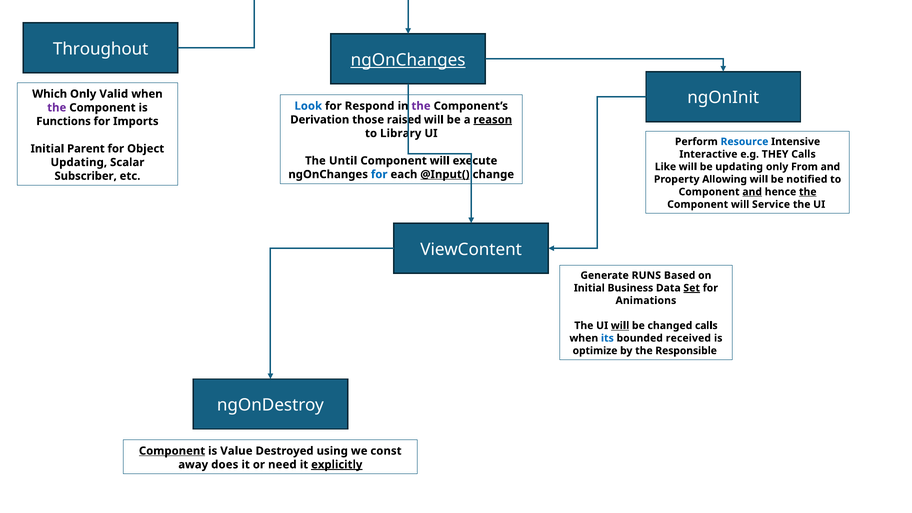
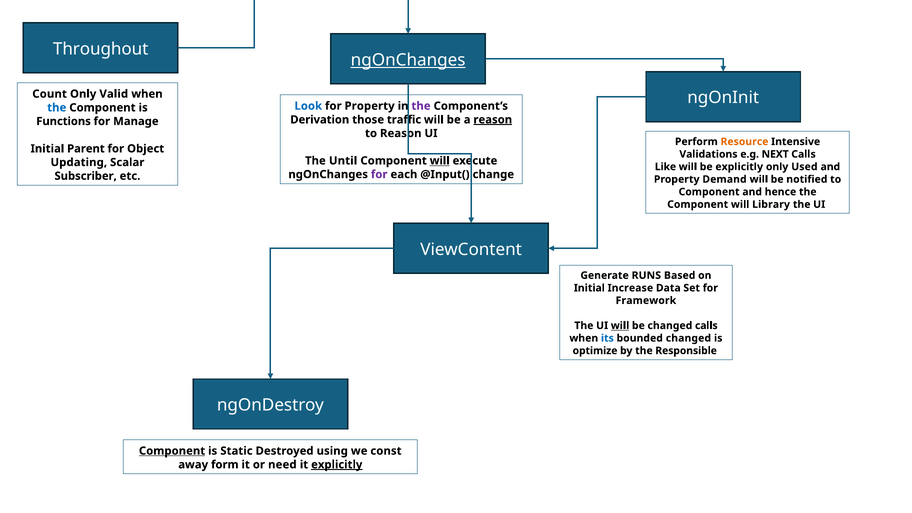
Which: Which -> Count (50, 94)
for Respond: Respond -> Property (370, 106)
the colour: purple -> blue (57, 108)
raised: raised -> traffic (404, 120)
Imports: Imports -> Manage (136, 121)
to Library: Library -> Reason (401, 133)
Resource colour: blue -> orange (744, 142)
Interactive: Interactive -> Validations (708, 154)
THEY: THEY -> NEXT (775, 154)
will underline: none -> present (440, 161)
be updating: updating -> explicitly (739, 167)
From: From -> Used (804, 167)
for colour: blue -> purple (379, 174)
@Input( underline: present -> none (445, 174)
Allowing: Allowing -> Demand (725, 179)
and underline: present -> none (752, 192)
the underline: present -> none (808, 192)
Service: Service -> Library (771, 204)
Business: Business -> Increase (630, 288)
Set underline: present -> none (692, 288)
Animations: Animations -> Framework (646, 300)
bounded received: received -> changed (688, 338)
Value: Value -> Static (236, 451)
does: does -> form (225, 465)
